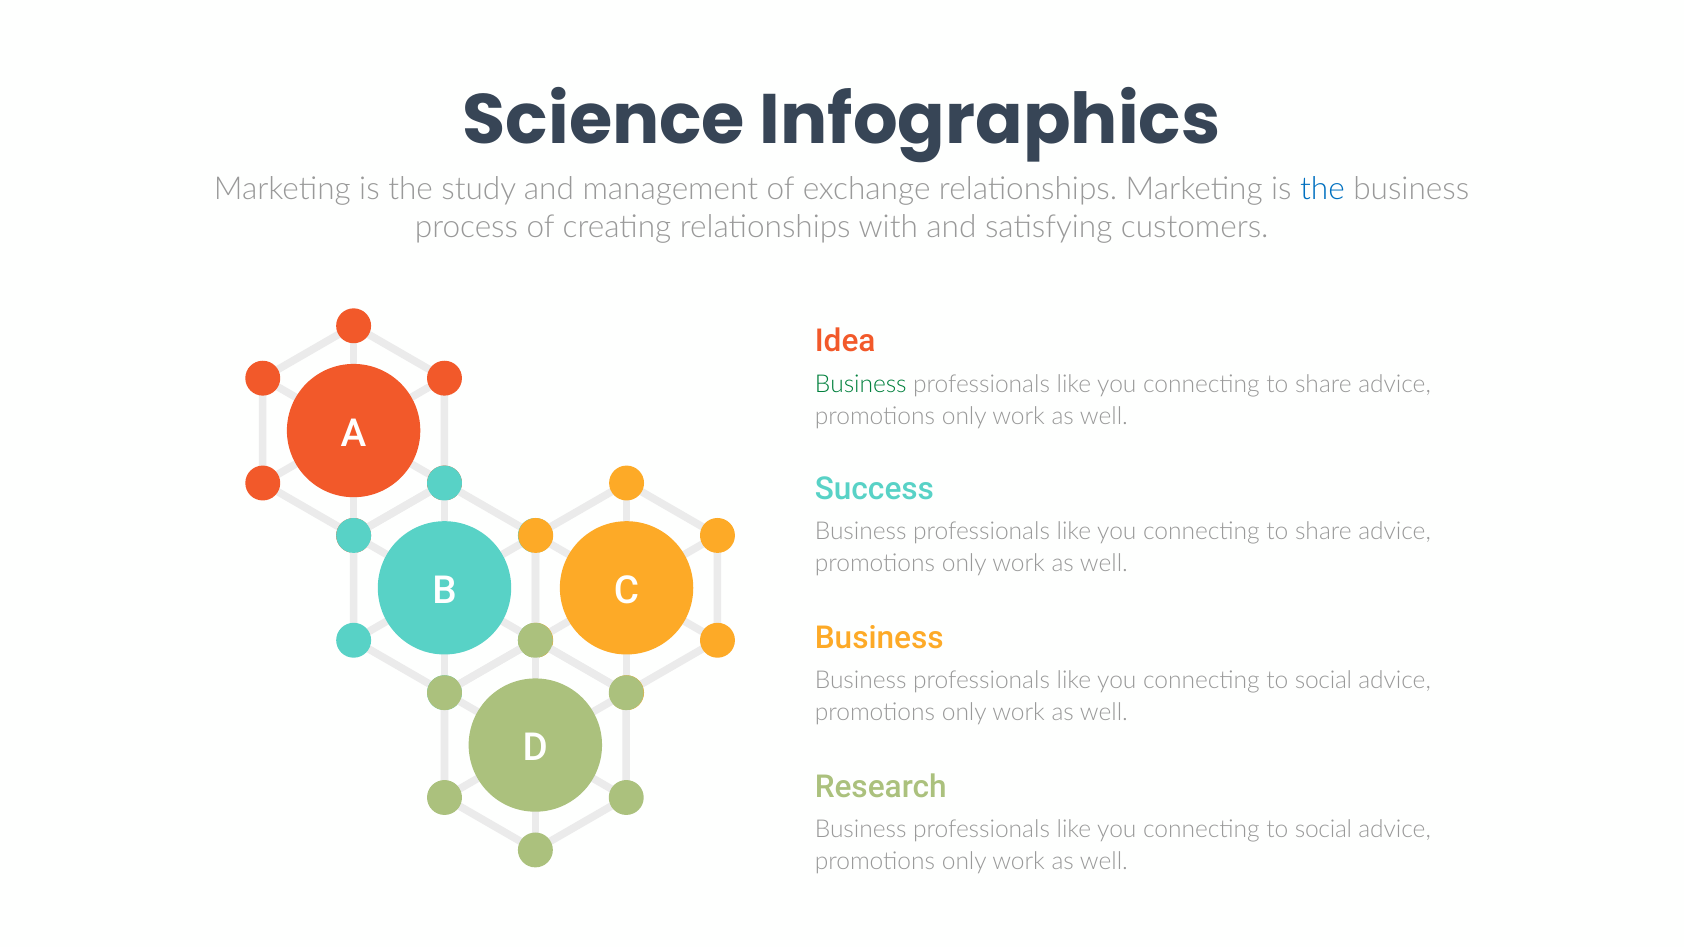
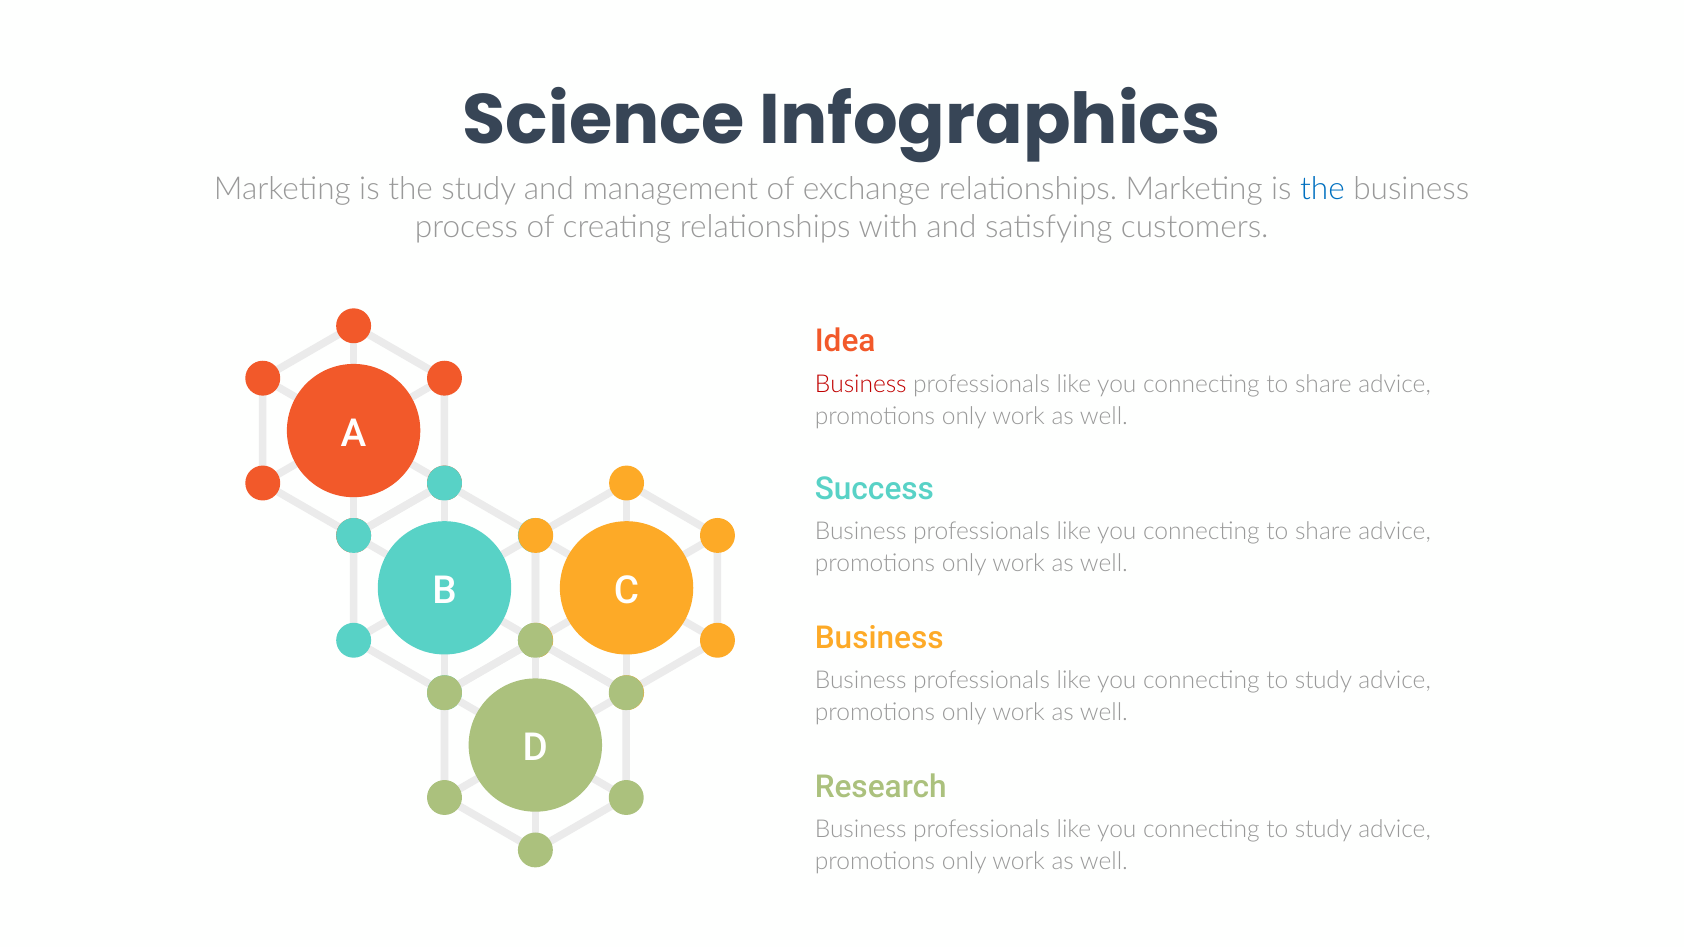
Business colour: green -> red (861, 384)
social: social -> study (1323, 681)
social: social -> study (1323, 830)
